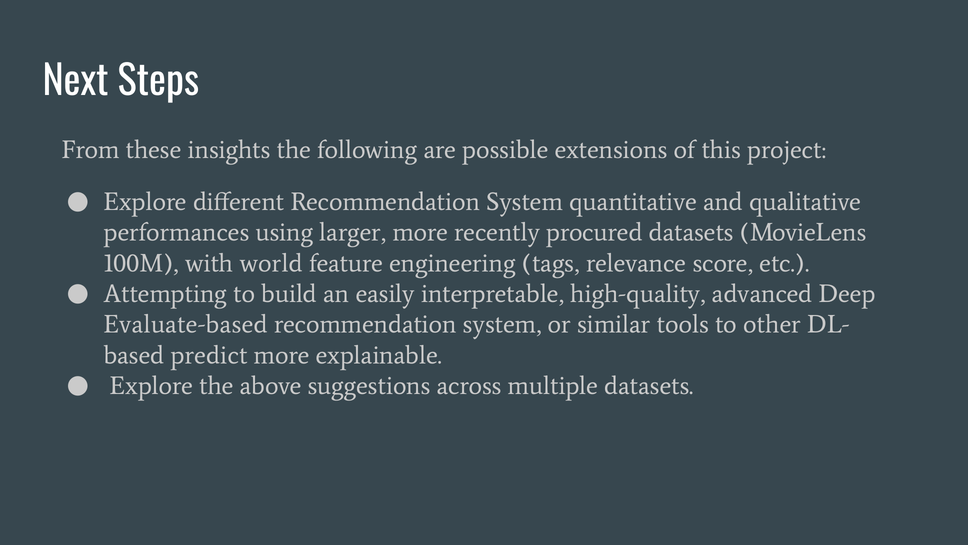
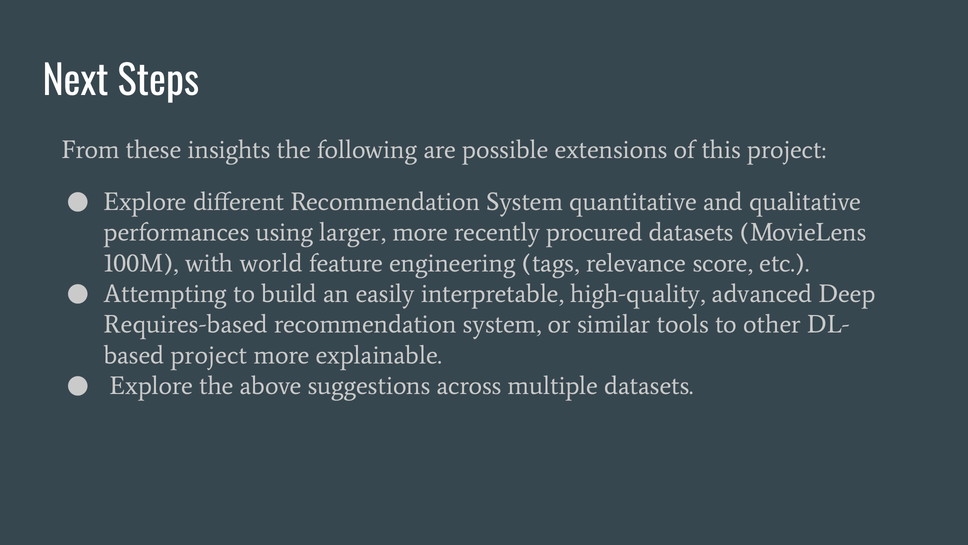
Evaluate-based: Evaluate-based -> Requires-based (186, 324)
predict: predict -> project (209, 355)
